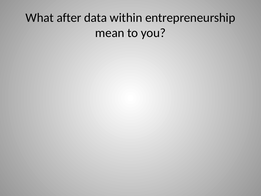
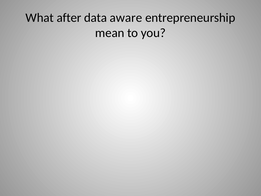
within: within -> aware (126, 18)
